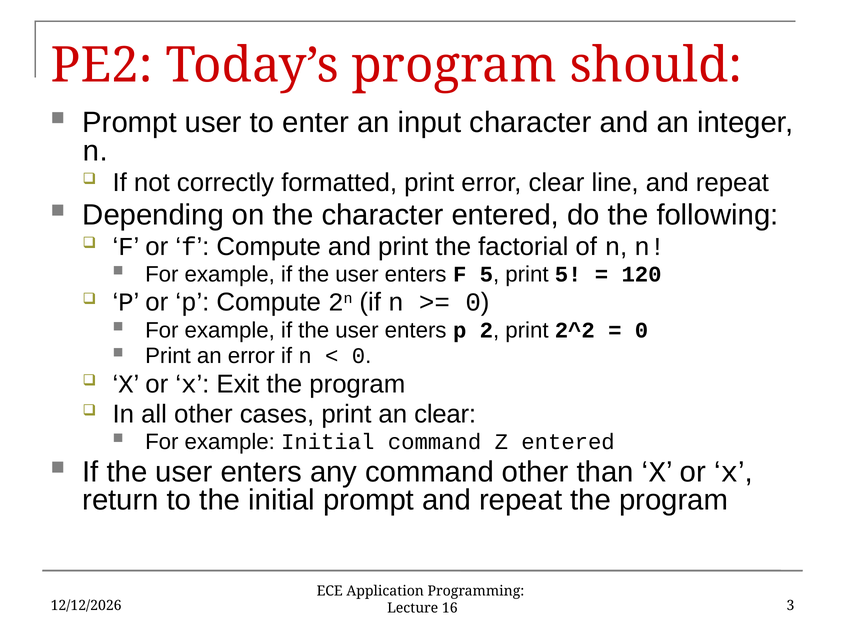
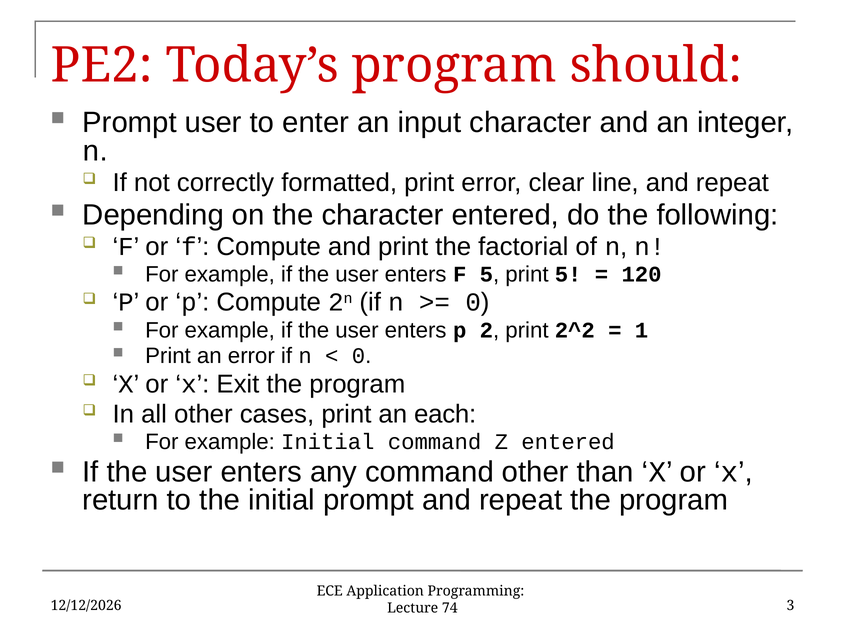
0: 0 -> 1 (641, 330)
an clear: clear -> each (445, 414)
16: 16 -> 74 (450, 608)
